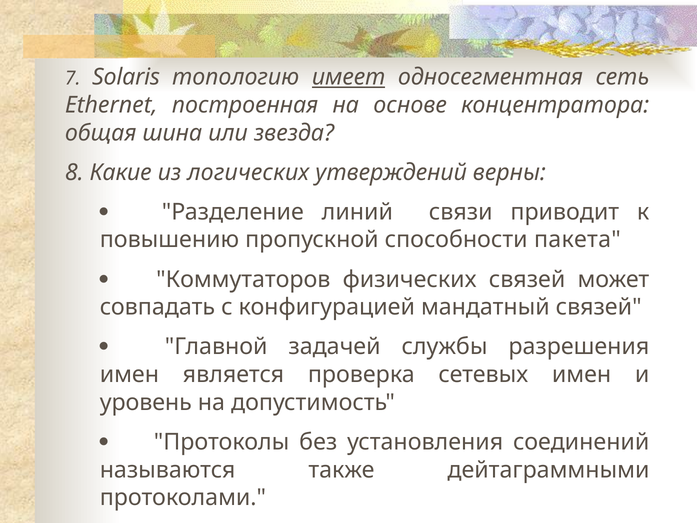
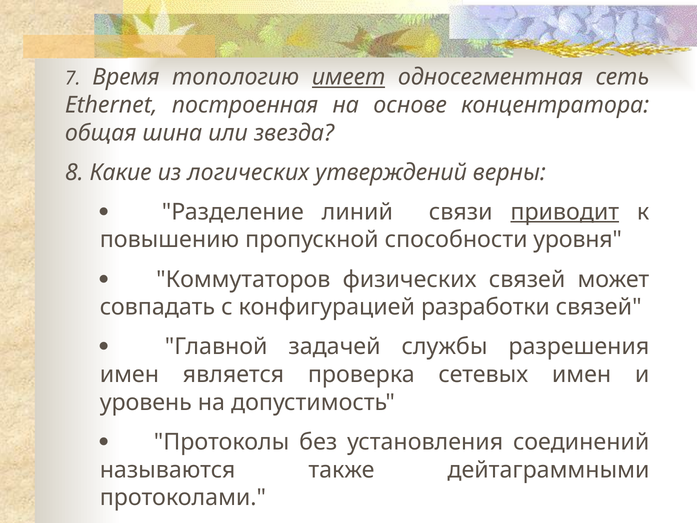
Solaris: Solaris -> Время (126, 77)
приводит underline: none -> present (565, 212)
пакета: пакета -> уровня (578, 240)
мандатный: мандатный -> разработки (485, 307)
